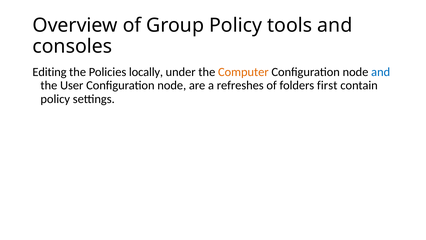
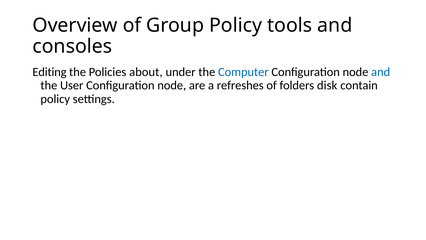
locally: locally -> about (146, 72)
Computer colour: orange -> blue (243, 72)
first: first -> disk (327, 85)
